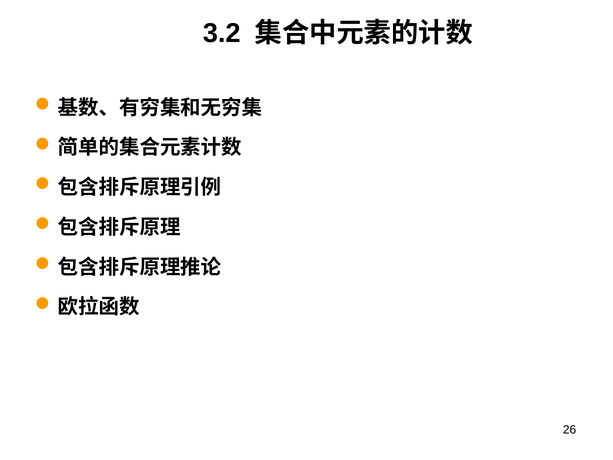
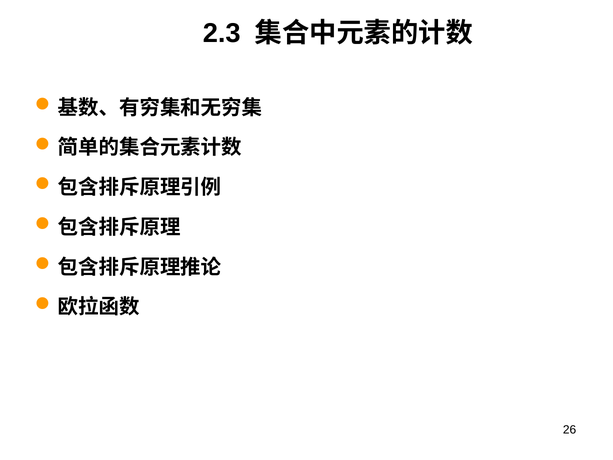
3.2: 3.2 -> 2.3 (222, 33)
